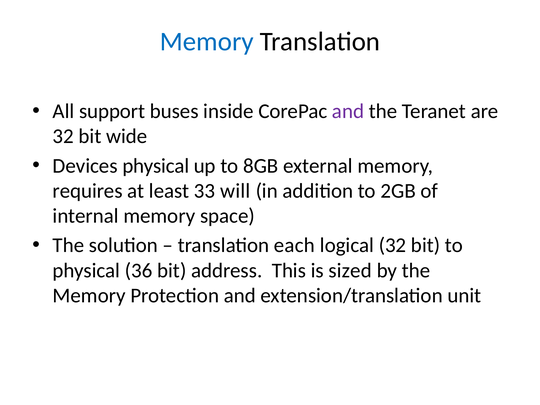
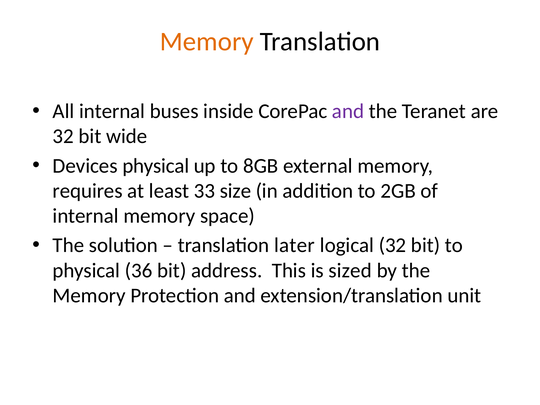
Memory colour: blue -> orange (207, 41)
All support: support -> internal (112, 111)
will: will -> size (236, 191)
each: each -> later (294, 245)
